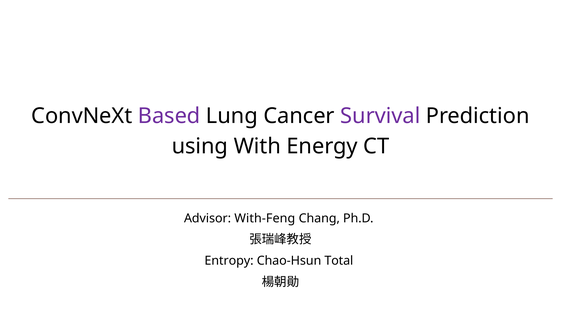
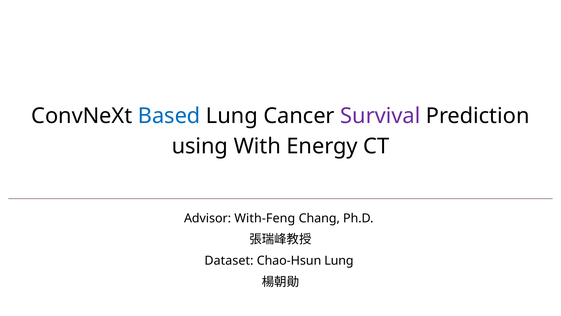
Based colour: purple -> blue (169, 116)
Entropy: Entropy -> Dataset (229, 260)
Chao-Hsun Total: Total -> Lung (339, 260)
